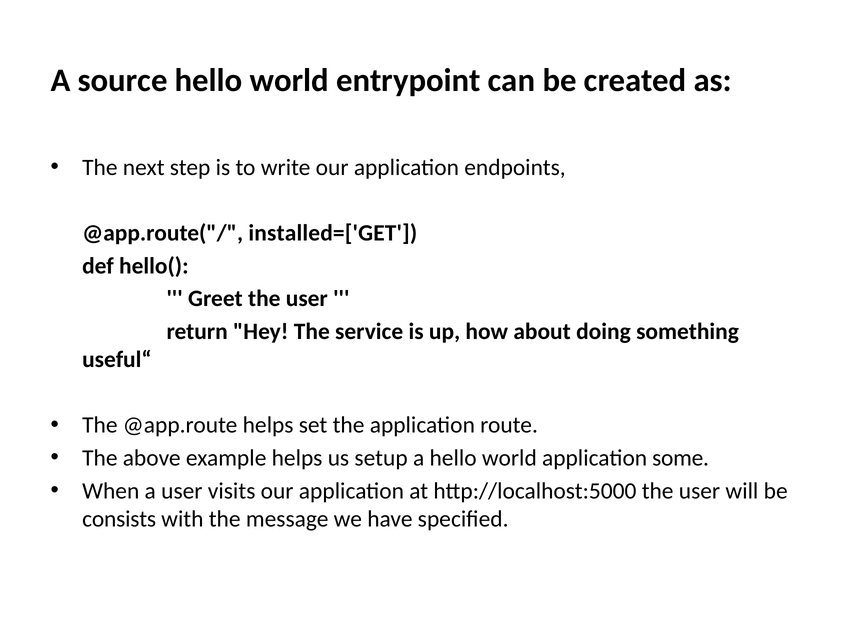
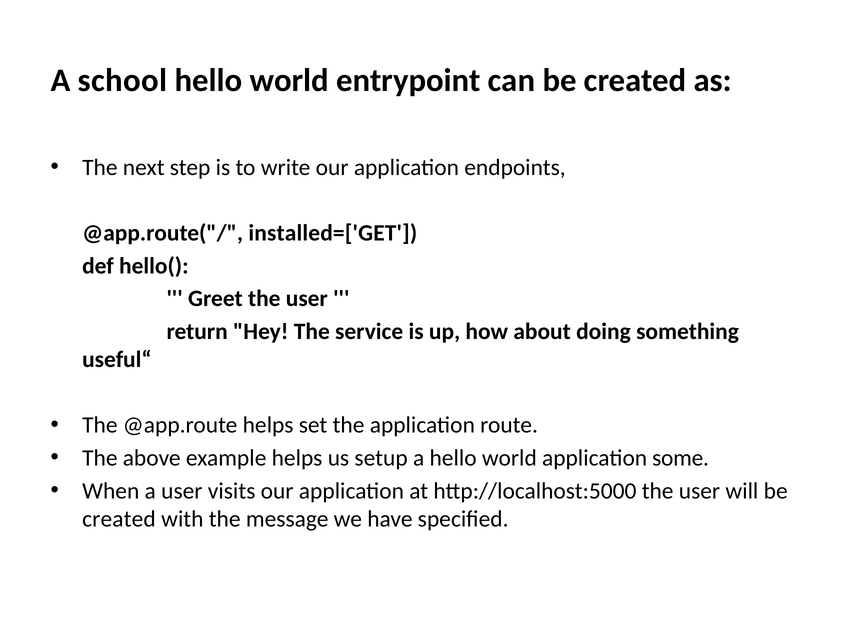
source: source -> school (122, 80)
consists: consists -> created (119, 519)
